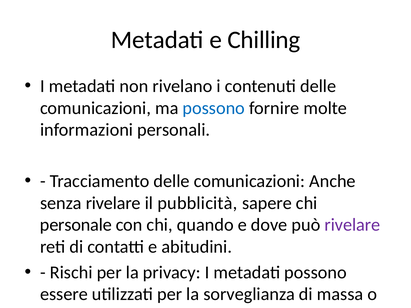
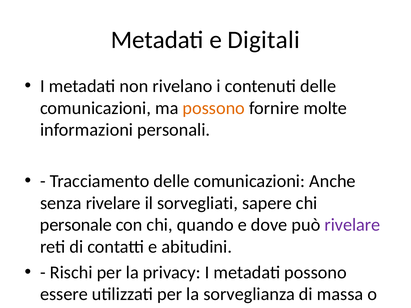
Chilling: Chilling -> Digitali (264, 40)
possono colour: blue -> orange (214, 108)
pubblicità: pubblicità -> sorvegliati (198, 203)
